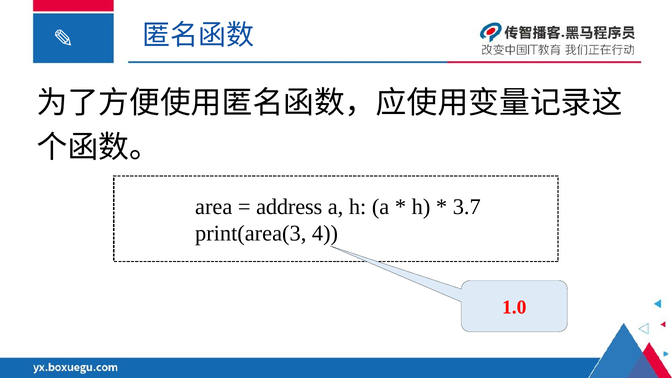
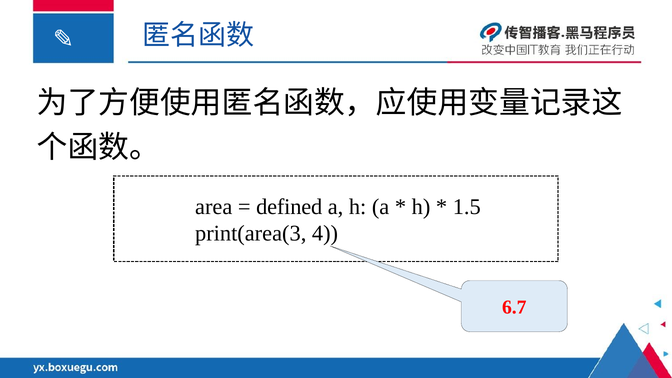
address: address -> defined (289, 207)
3.7: 3.7 -> 1.5 (467, 207)
1.0: 1.0 -> 6.7 (514, 307)
